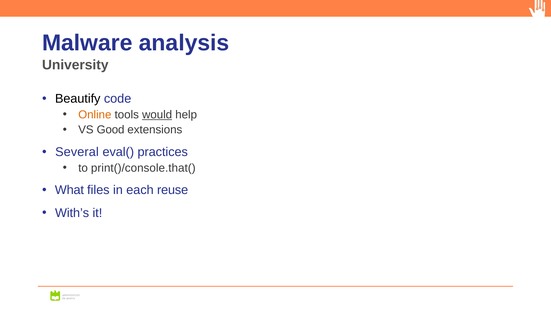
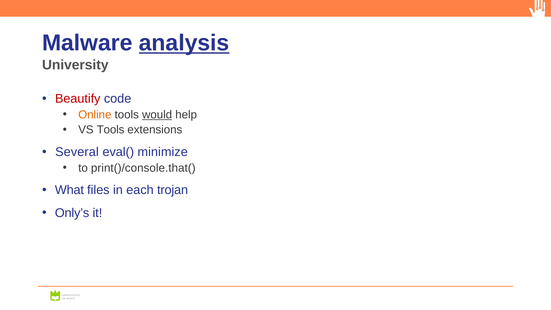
analysis underline: none -> present (184, 43)
Beautify colour: black -> red (78, 99)
VS Good: Good -> Tools (111, 130)
practices: practices -> minimize (163, 152)
reuse: reuse -> trojan (173, 190)
With’s: With’s -> Only’s (72, 213)
